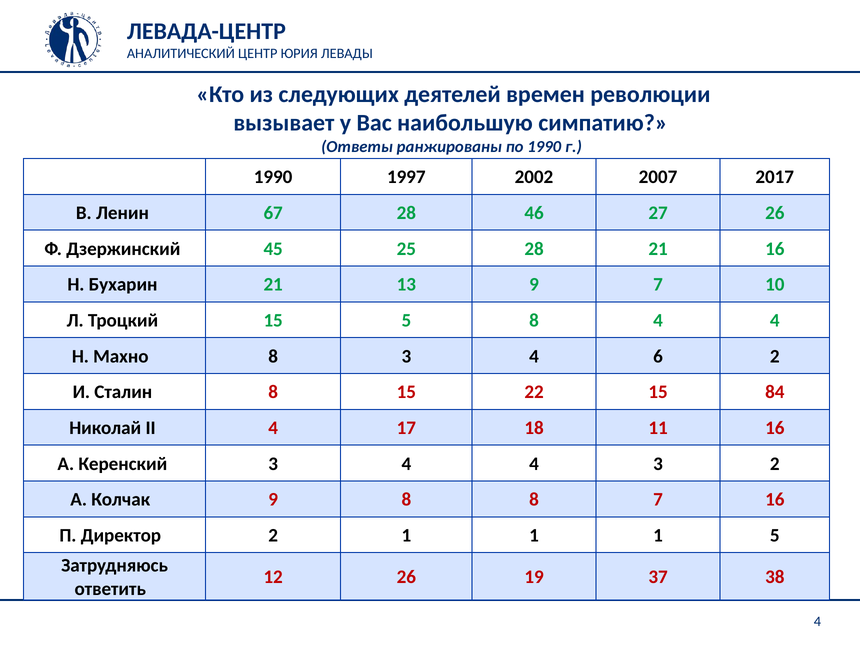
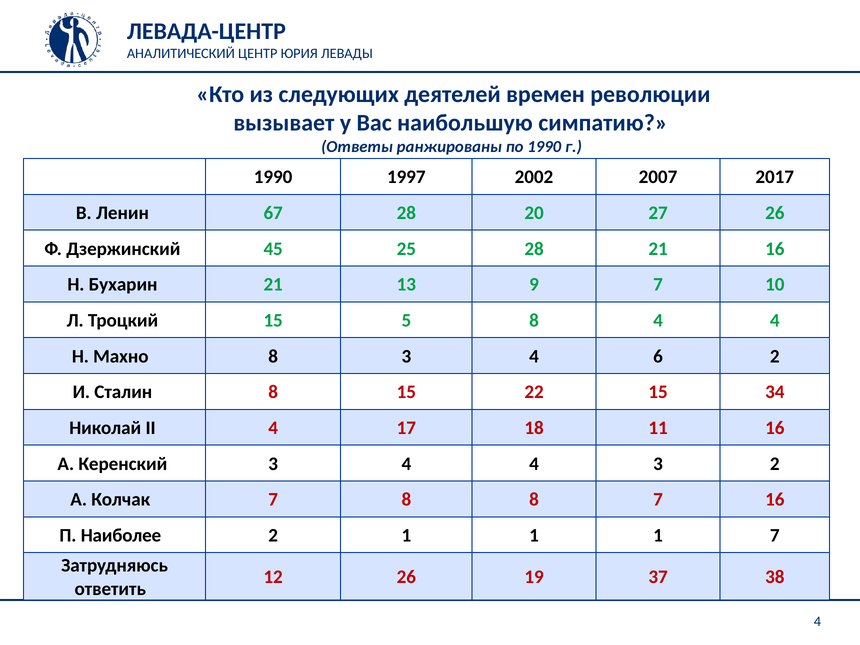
46: 46 -> 20 (534, 213)
84: 84 -> 34 (775, 392)
Колчак 9: 9 -> 7 (273, 500)
Директор: Директор -> Наиболее (121, 535)
1 5: 5 -> 7 (775, 535)
